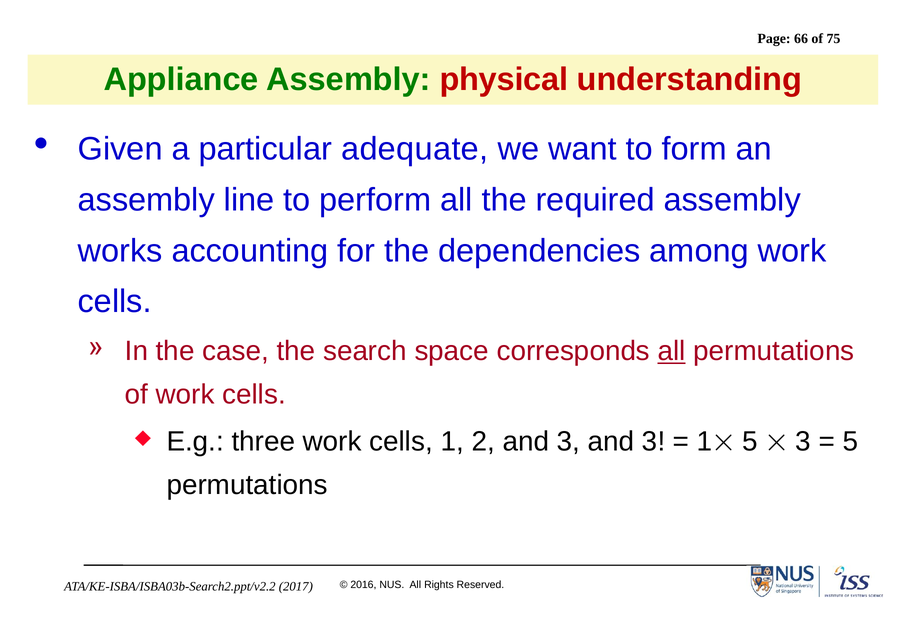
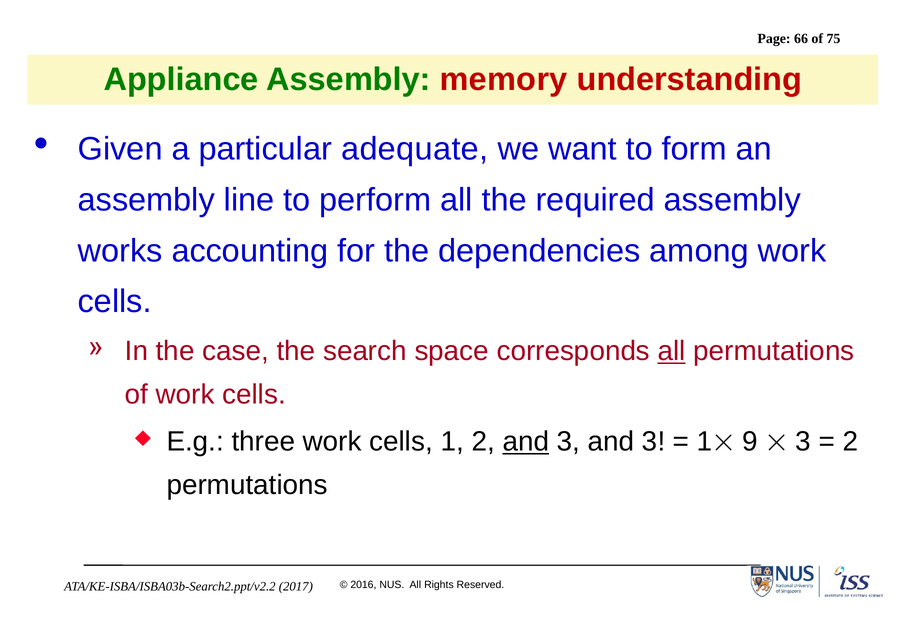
physical: physical -> memory (504, 79)
and underline: none -> present (526, 441)
5: 5 -> 9 (750, 441)
5: 5 -> 2 (850, 441)
